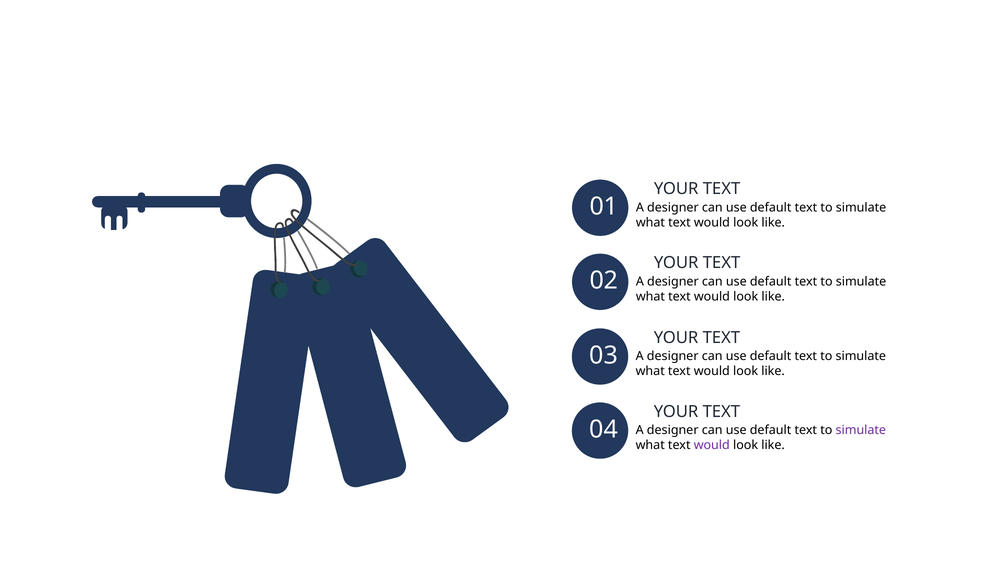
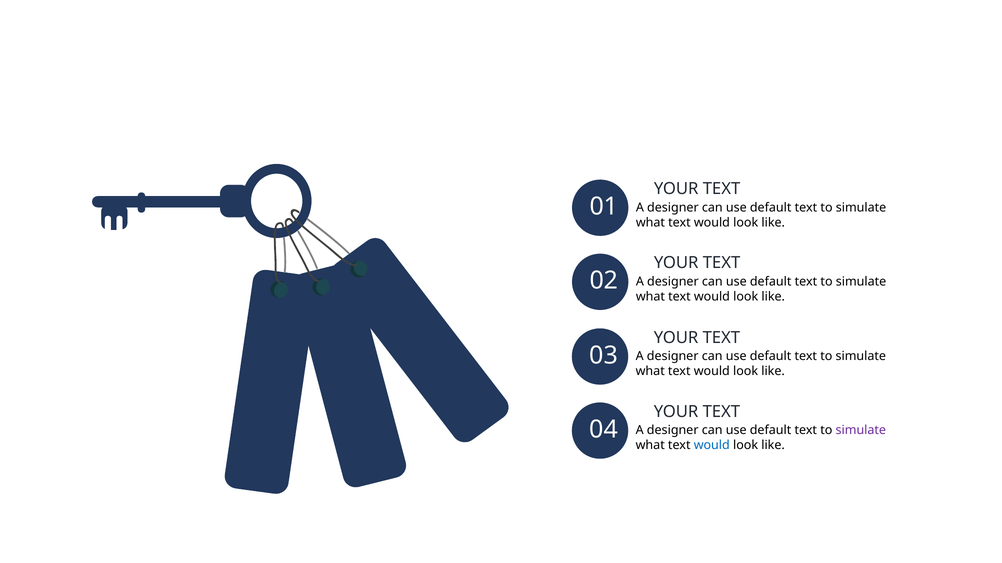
would colour: purple -> blue (712, 446)
